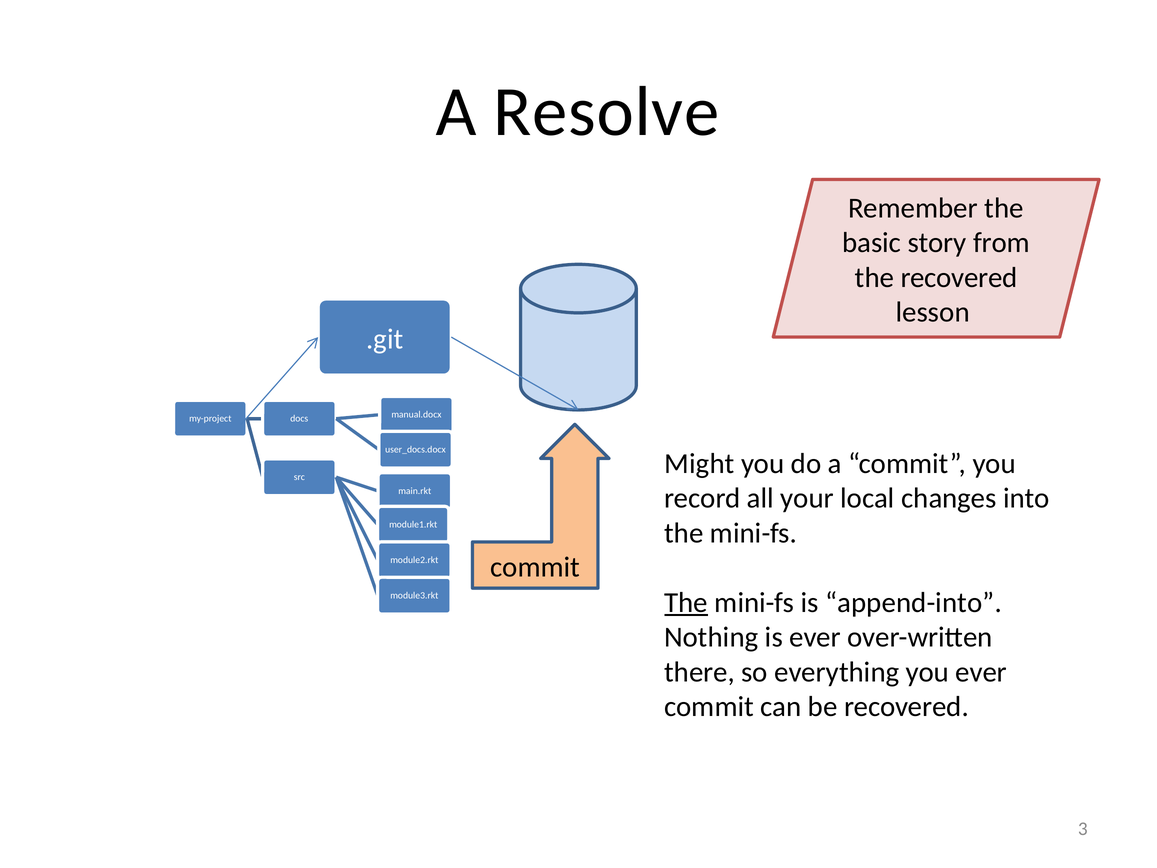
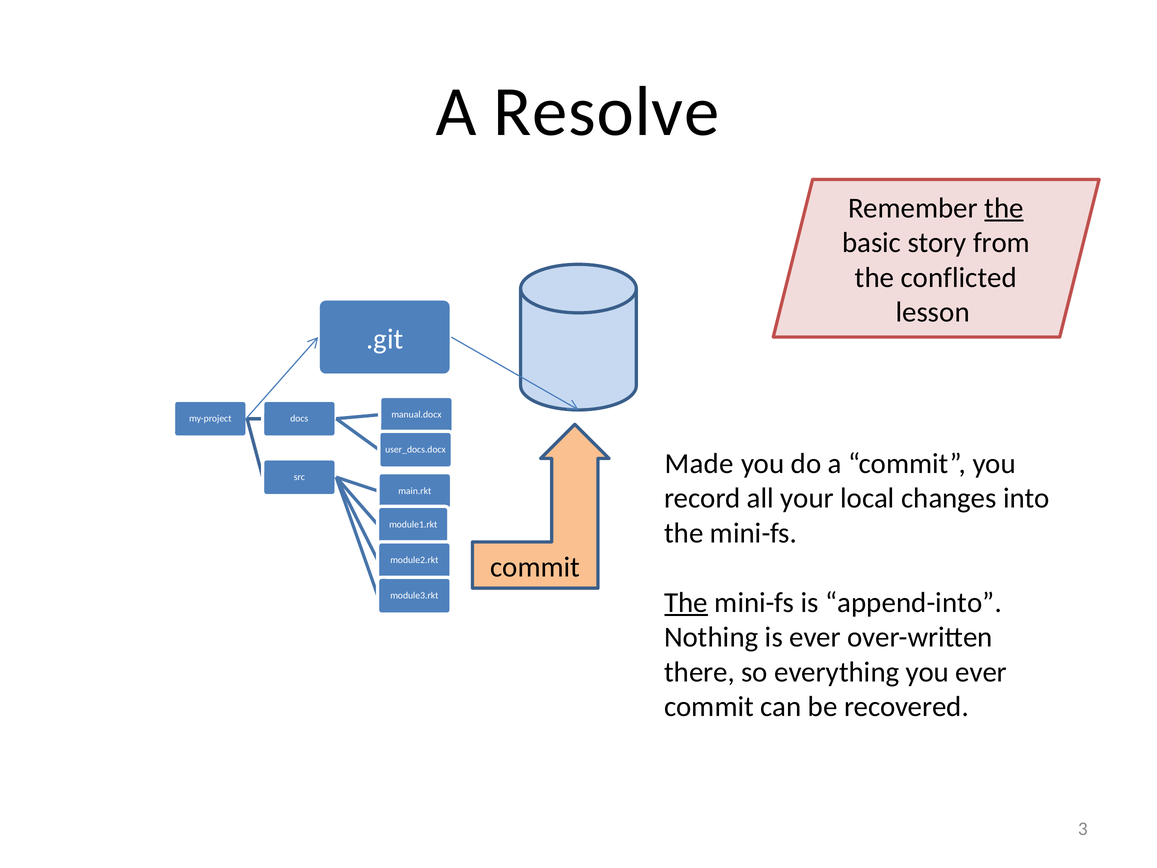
the underline: none -> present (1004, 208)
the recovered: recovered -> conflicted (959, 277)
Might: Might -> Made (699, 464)
